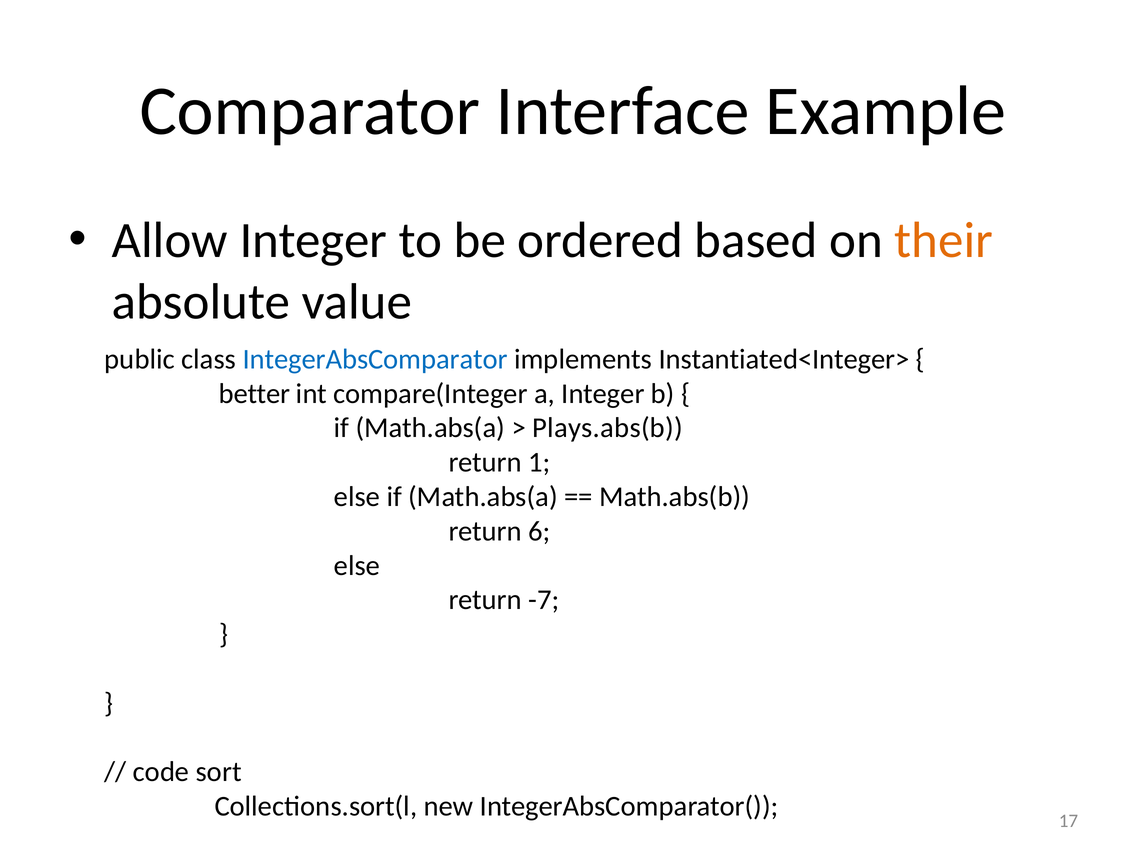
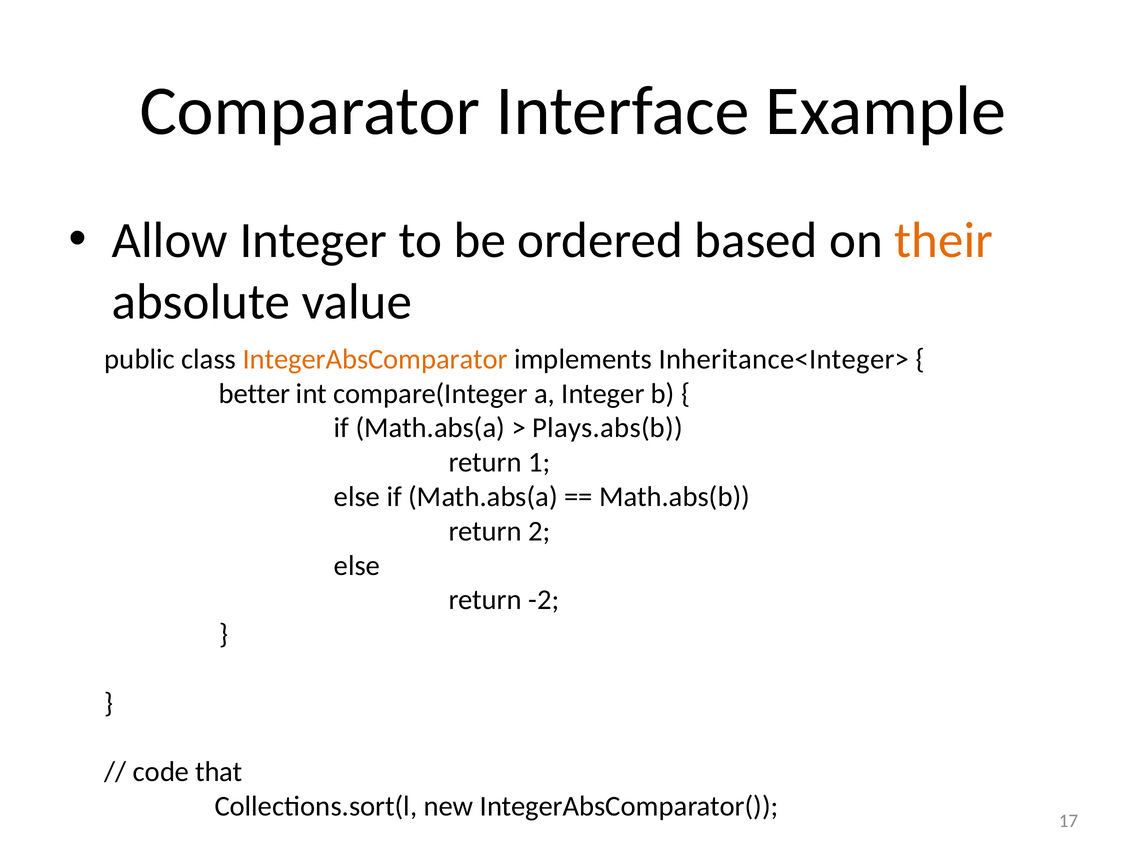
IntegerAbsComparator colour: blue -> orange (375, 359)
Instantiated<Integer>: Instantiated<Integer> -> Inheritance<Integer> (784, 359)
6: 6 -> 2 (540, 531)
-7: -7 -> -2 (544, 600)
sort: sort -> that (219, 772)
